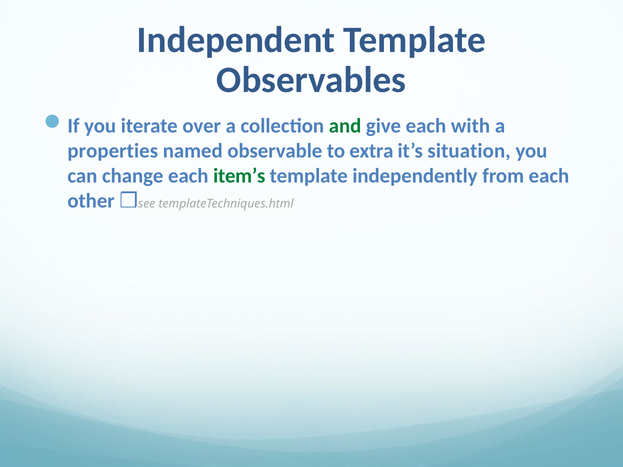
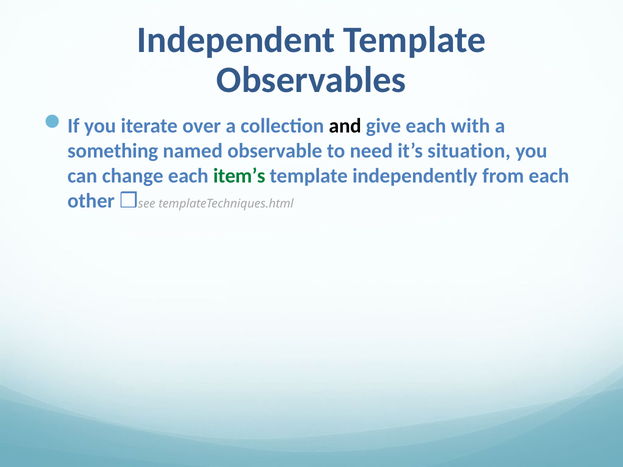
and colour: green -> black (345, 126)
properties: properties -> something (113, 151)
extra: extra -> need (371, 151)
